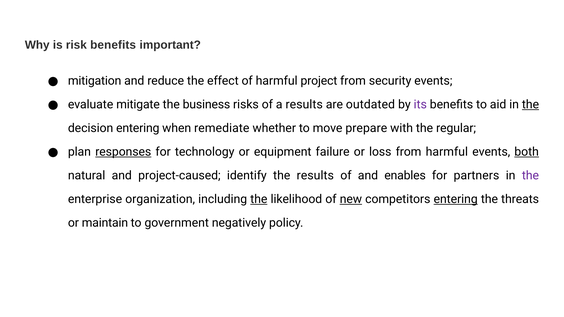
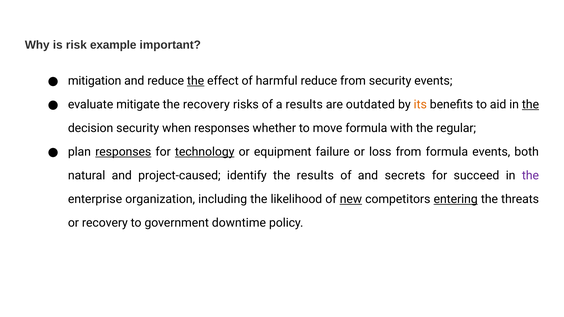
risk benefits: benefits -> example (113, 45)
the underline: none -> present (196, 81)
harmful project: project -> reduce (319, 81)
the business: business -> recovery (206, 105)
its colour: purple -> orange (420, 105)
decision entering: entering -> security (138, 128)
when remediate: remediate -> responses (222, 128)
move prepare: prepare -> formula (366, 128)
technology underline: none -> present (205, 152)
from harmful: harmful -> formula (447, 152)
both underline: present -> none (527, 152)
enables: enables -> secrets (405, 176)
partners: partners -> succeed (476, 176)
the underline: present -> none (259, 199)
or maintain: maintain -> recovery (105, 223)
negatively: negatively -> downtime (239, 223)
